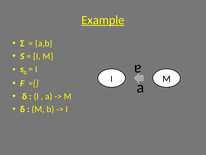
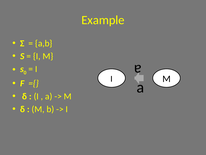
Example underline: present -> none (103, 20)
